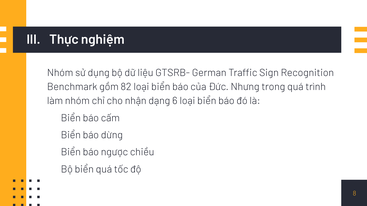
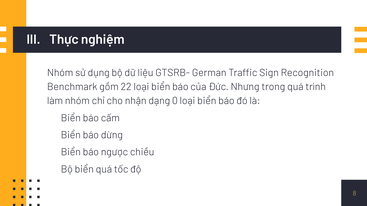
82: 82 -> 22 (126, 87)
6: 6 -> 0 (175, 101)
